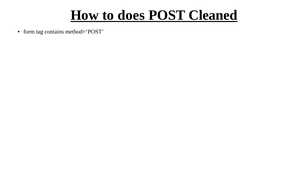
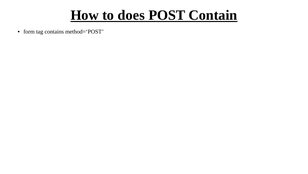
Cleaned: Cleaned -> Contain (213, 15)
